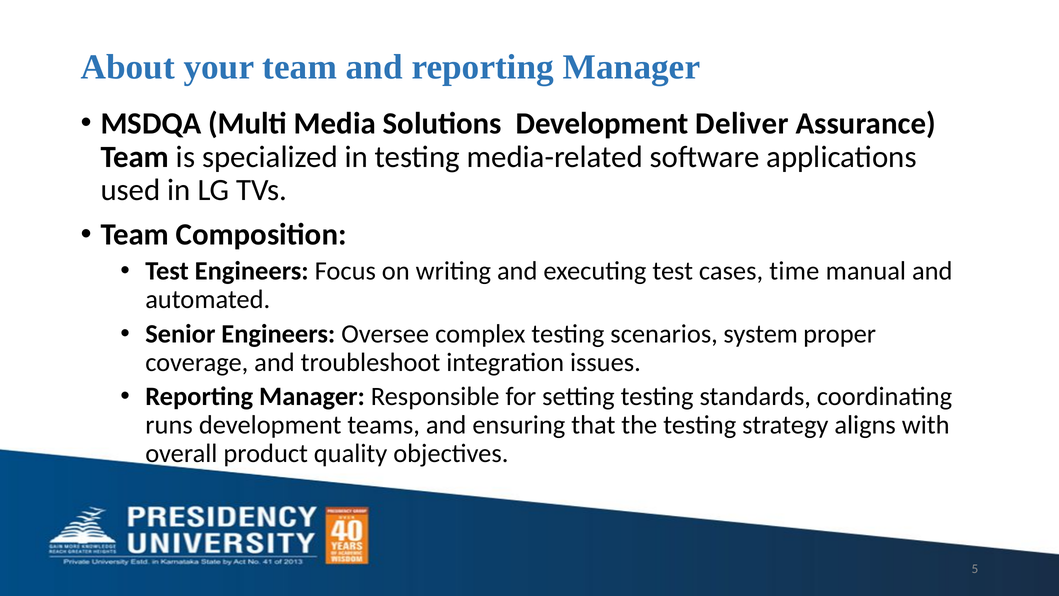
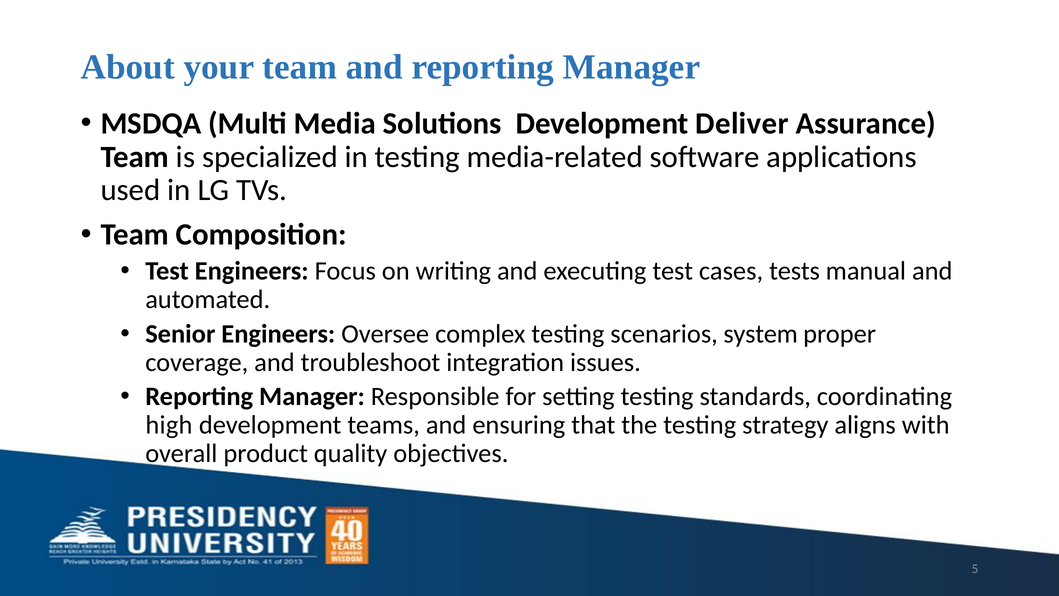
time: time -> tests (795, 271)
runs: runs -> high (169, 425)
